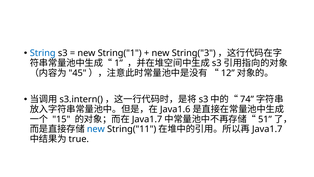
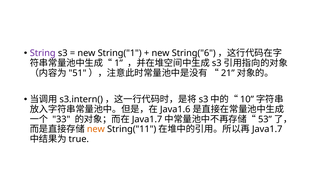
String colour: blue -> purple (43, 53)
String("3: String("3 -> String("6 (194, 53)
45: 45 -> 51 (78, 73)
12: 12 -> 21 (228, 73)
74: 74 -> 10 (247, 99)
15: 15 -> 33 (61, 119)
51: 51 -> 53 (265, 119)
new colour: blue -> orange (96, 129)
